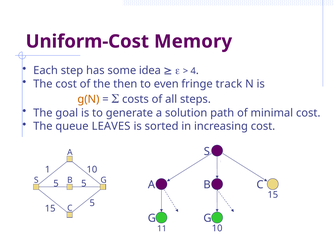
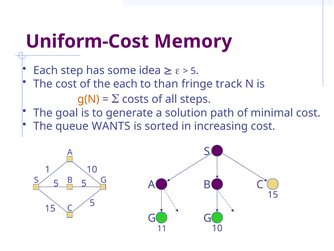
4: 4 -> 5 (193, 71)
the then: then -> each (125, 84)
even: even -> than (166, 84)
LEAVES: LEAVES -> WANTS (111, 126)
